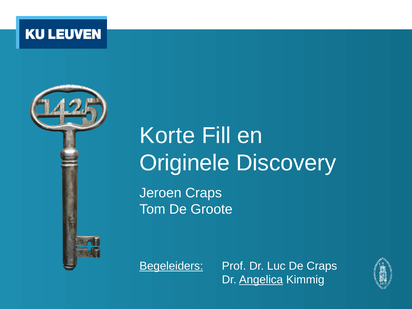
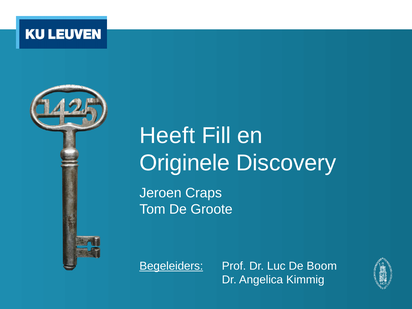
Korte: Korte -> Heeft (167, 136)
De Craps: Craps -> Boom (322, 266)
Angelica underline: present -> none (261, 280)
